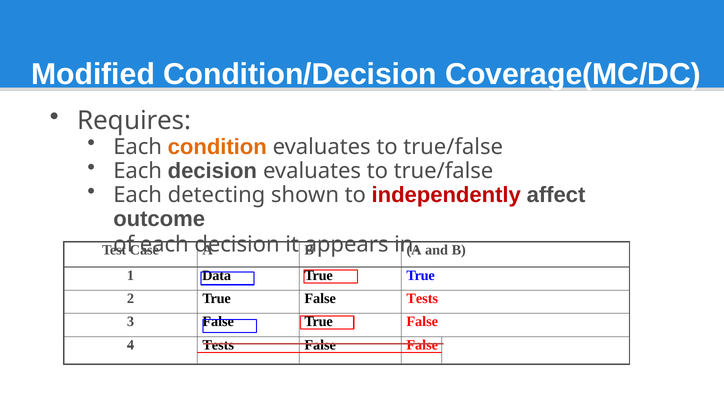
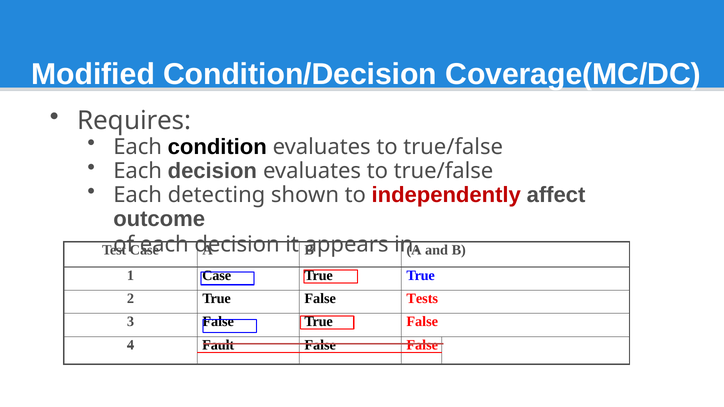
condition colour: orange -> black (217, 147)
1 Data: Data -> Case (217, 275)
4 Tests: Tests -> Fault (218, 345)
